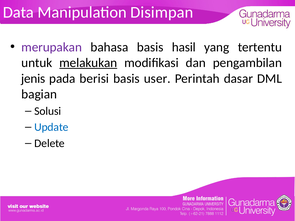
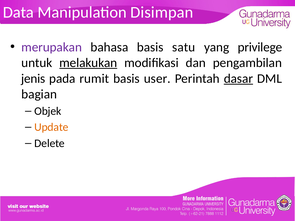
hasil: hasil -> satu (184, 47)
tertentu: tertentu -> privilege (260, 47)
berisi: berisi -> rumit (94, 79)
dasar underline: none -> present (238, 79)
Solusi: Solusi -> Objek (48, 111)
Update colour: blue -> orange (51, 127)
